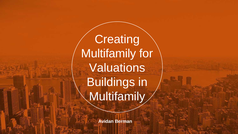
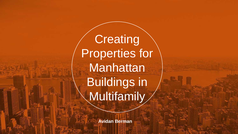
Multifamily: Multifamily -> Properties (109, 53)
Valuations: Valuations -> Manhattan (117, 68)
